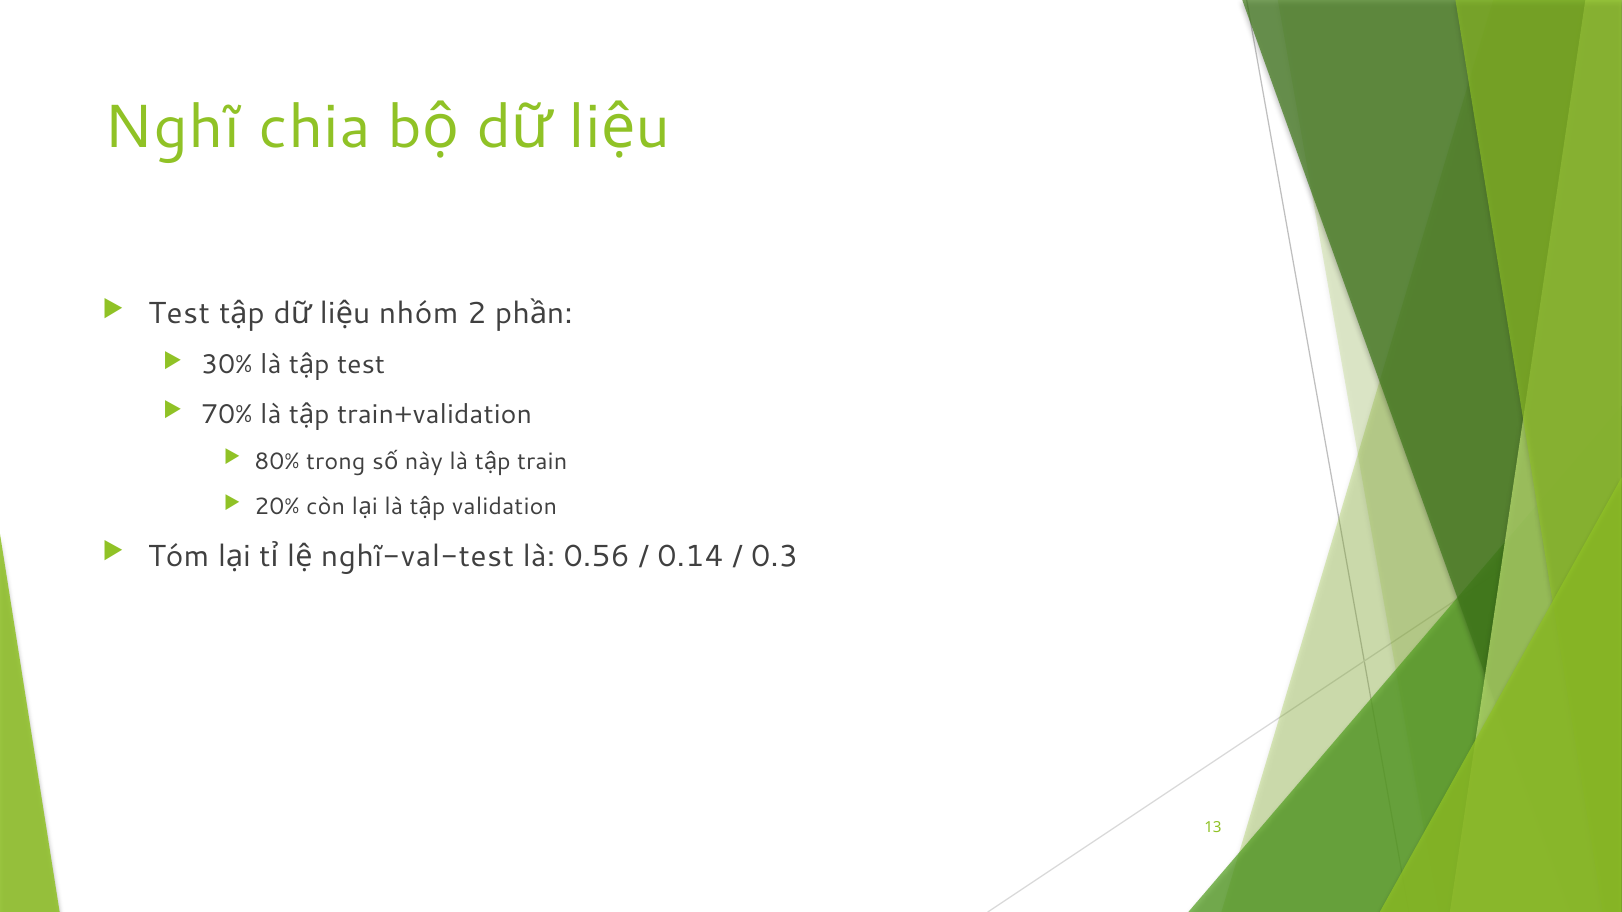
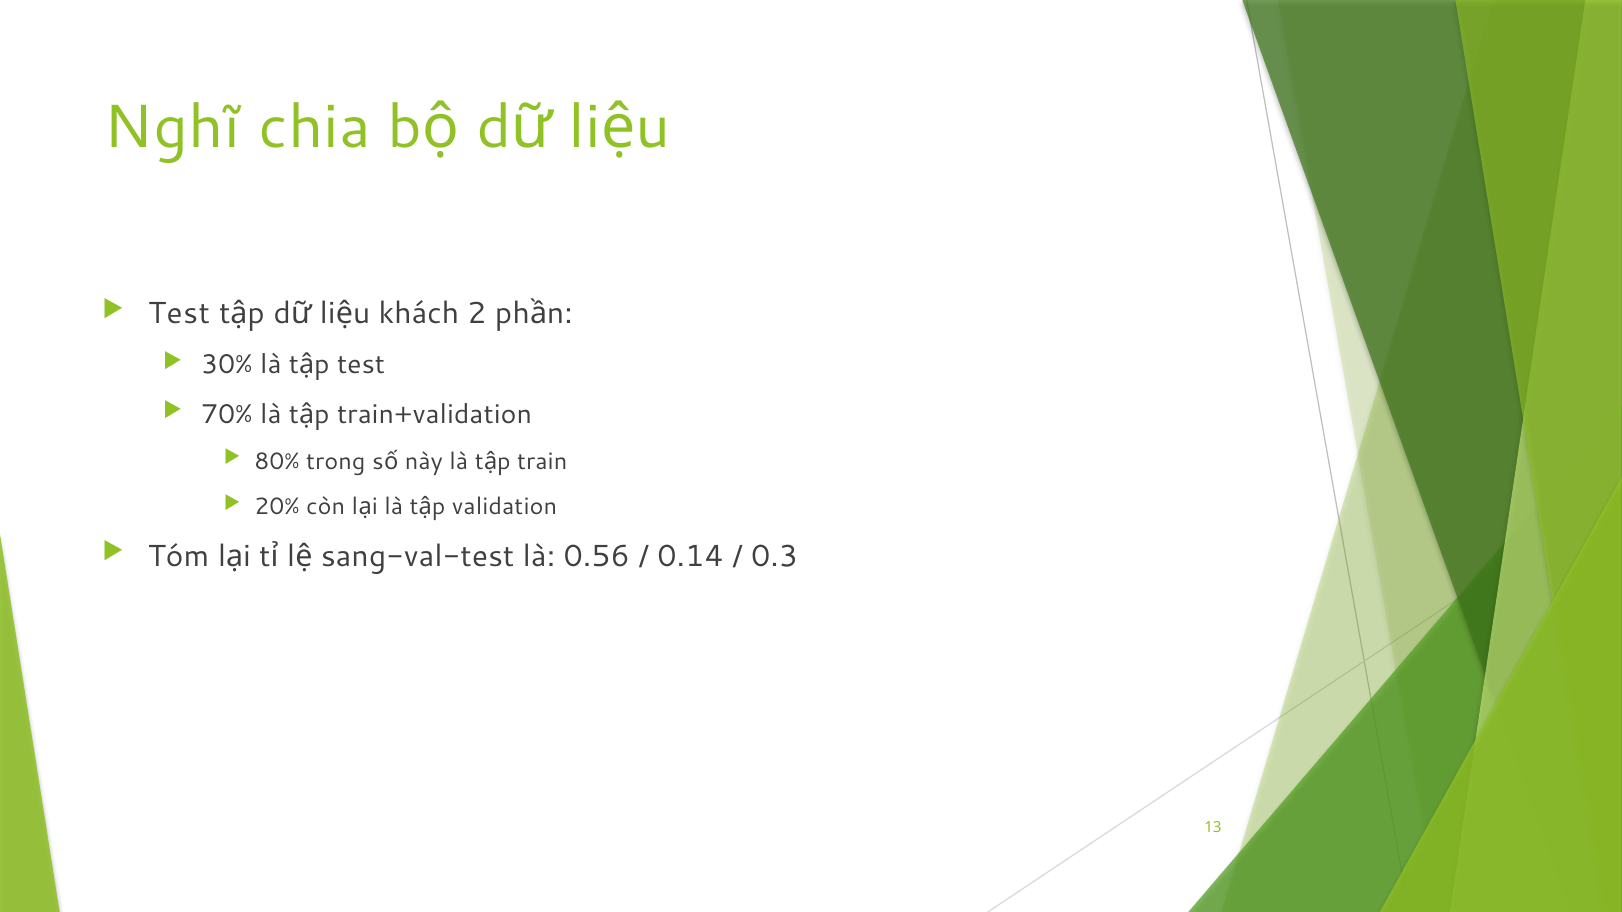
nhóm: nhóm -> khách (419, 314)
nghĩ-val-test: nghĩ-val-test -> sang-val-test (418, 557)
